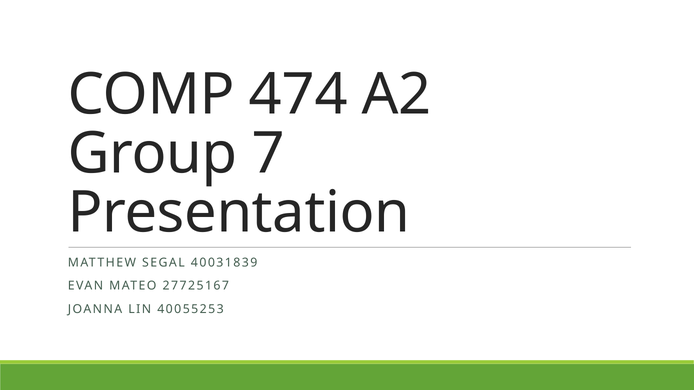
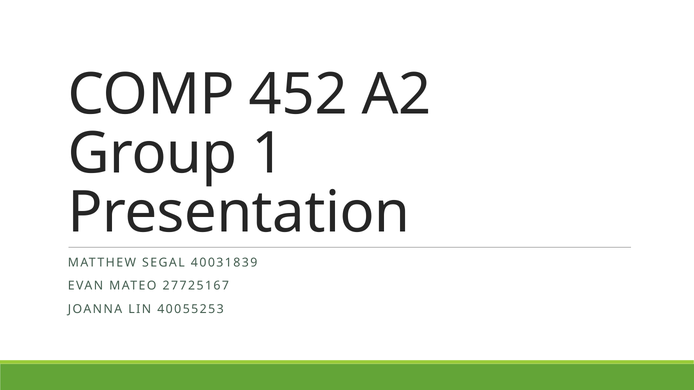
474: 474 -> 452 (298, 95)
7: 7 -> 1 (268, 154)
